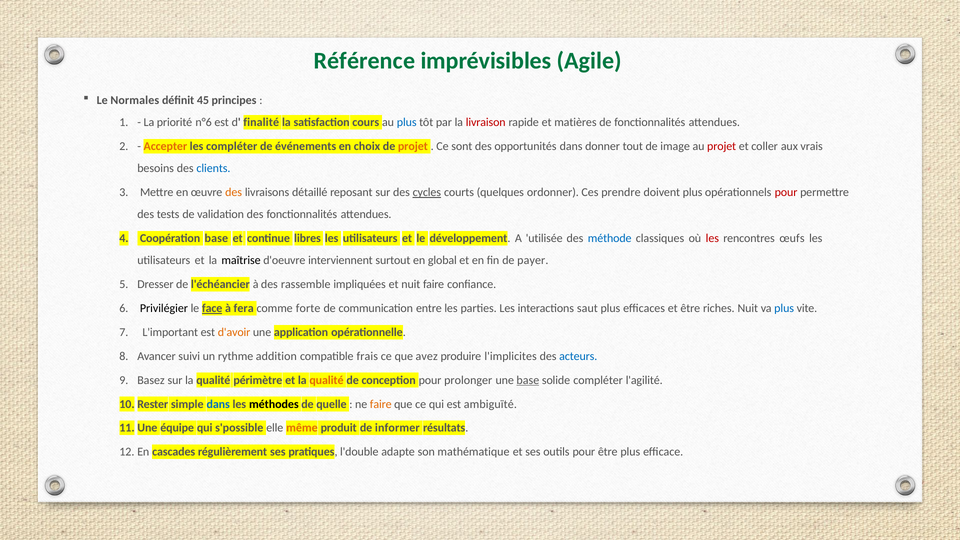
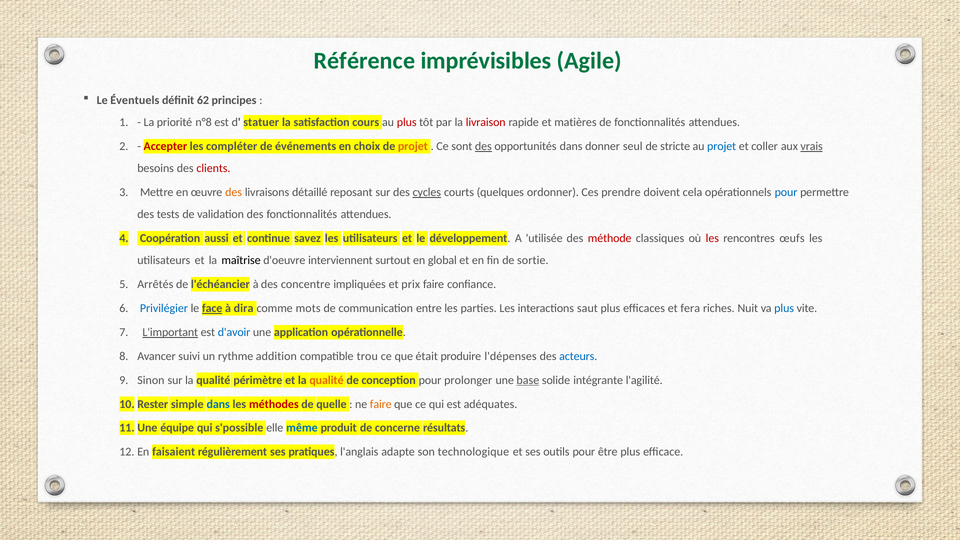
Normales: Normales -> Éventuels (135, 100)
45: 45 -> 62 (203, 100)
n°6: n°6 -> n°8 (204, 122)
finalité: finalité -> statuer (261, 122)
plus colour: blue -> red (407, 122)
Accepter colour: orange -> red (165, 146)
des underline: none -> present (483, 146)
tout: tout -> seul (633, 146)
image: image -> stricte (675, 146)
projet colour: red -> blue (722, 146)
vrais underline: none -> present (812, 146)
clients colour: blue -> red (213, 168)
doivent plus: plus -> cela (693, 192)
pour colour: red -> blue (786, 192)
Coopération base: base -> aussi (216, 238)
libres: libres -> savez (307, 238)
méthode colour: blue -> red (610, 238)
payer: payer -> sortie (533, 261)
Dresser: Dresser -> Arrêtés (155, 284)
rassemble: rassemble -> concentre (306, 284)
et nuit: nuit -> prix (411, 284)
Privilégier colour: black -> blue (164, 308)
fera: fera -> dira (244, 308)
forte: forte -> mots (308, 308)
et être: être -> fera (690, 308)
L'important underline: none -> present (170, 332)
d'avoir colour: orange -> blue (234, 332)
frais: frais -> trou (367, 356)
avez: avez -> était (427, 356)
l'implicites: l'implicites -> l'dépenses (511, 356)
Basez: Basez -> Sinon (151, 380)
solide compléter: compléter -> intégrante (598, 380)
méthodes colour: black -> red (274, 404)
ambiguïté: ambiguïté -> adéquates (490, 404)
même colour: orange -> blue (302, 428)
informer: informer -> concerne (397, 428)
cascades: cascades -> faisaient (174, 452)
l'double: l'double -> l'anglais (359, 452)
mathématique: mathématique -> technologique (473, 452)
